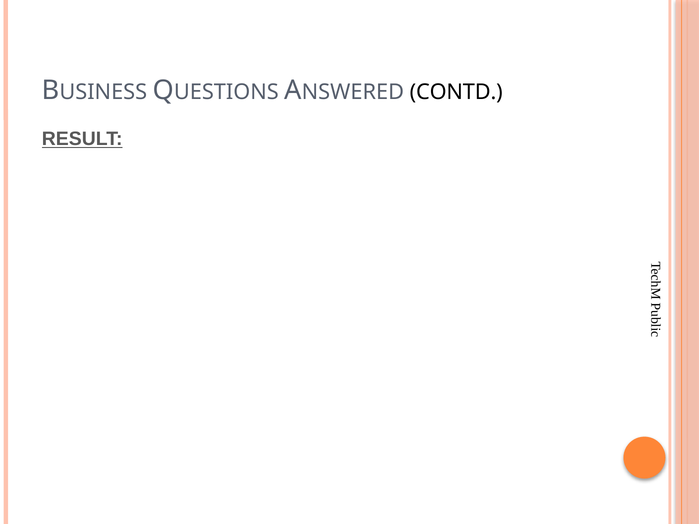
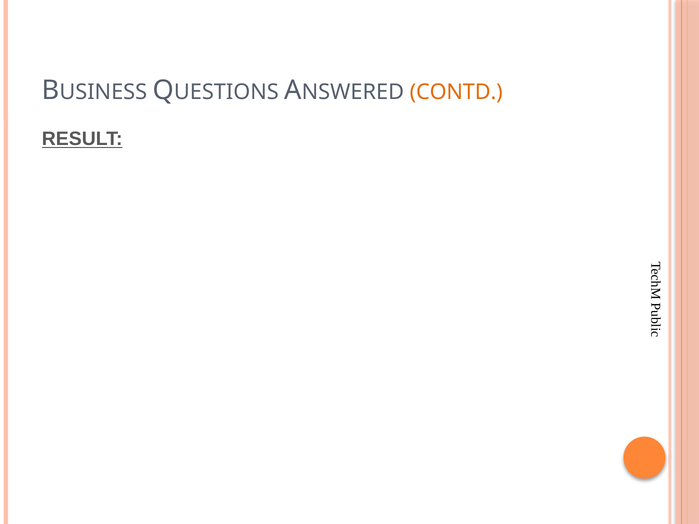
CONTD colour: black -> orange (456, 92)
